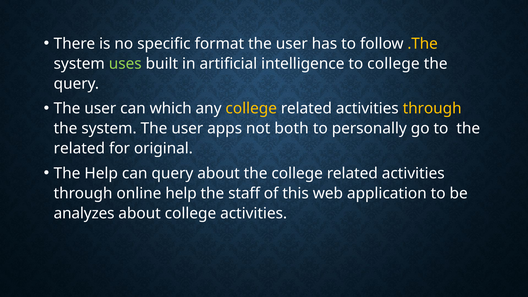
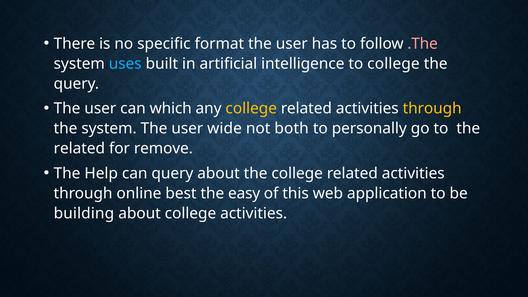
.The colour: yellow -> pink (423, 44)
uses colour: light green -> light blue (125, 64)
apps: apps -> wide (225, 129)
original: original -> remove (163, 148)
online help: help -> best (181, 193)
staff: staff -> easy (244, 193)
analyzes: analyzes -> building (84, 213)
